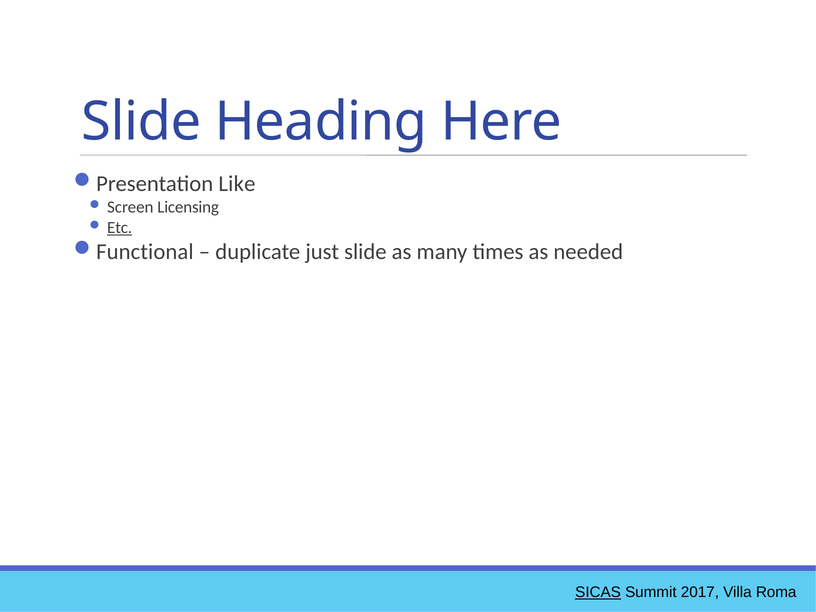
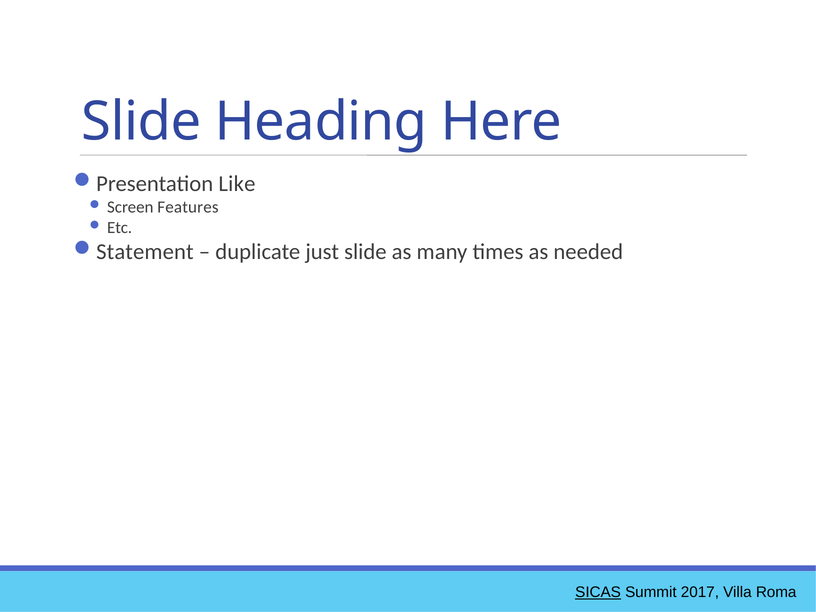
Licensing: Licensing -> Features (188, 207)
Etc underline: present -> none (120, 228)
Functional: Functional -> Statement (145, 252)
